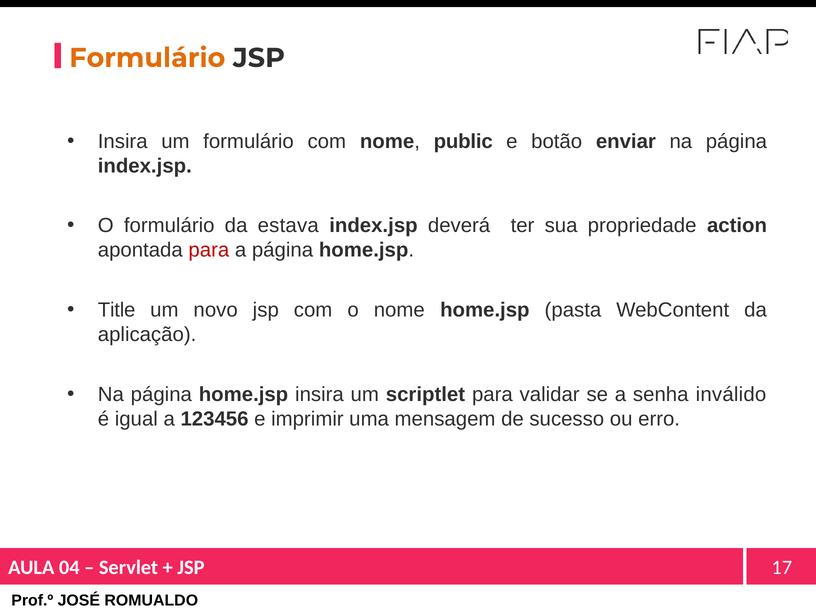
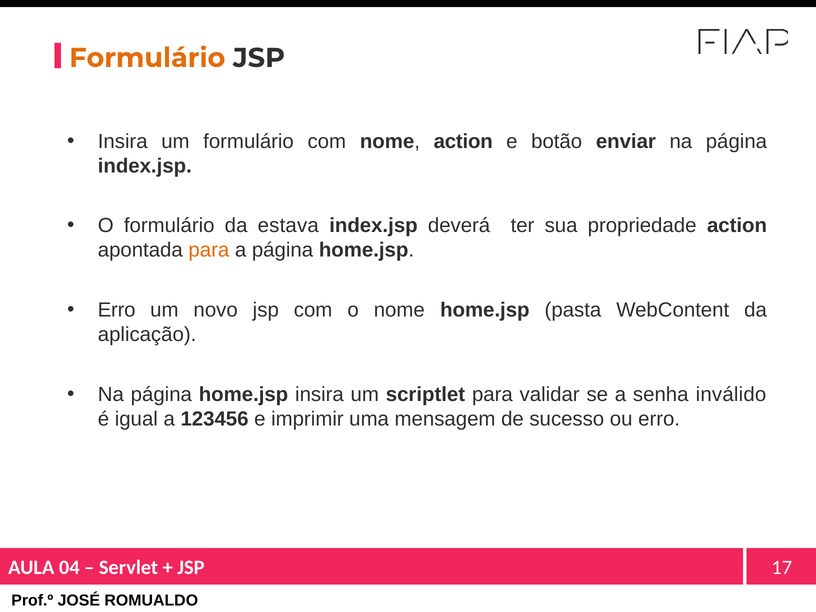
nome public: public -> action (463, 141)
para colour: red -> orange (209, 250)
Title: Title -> Erro (117, 310)
